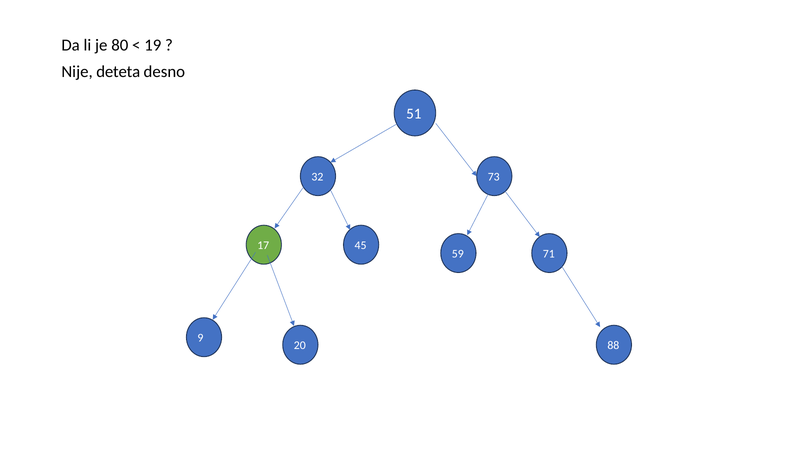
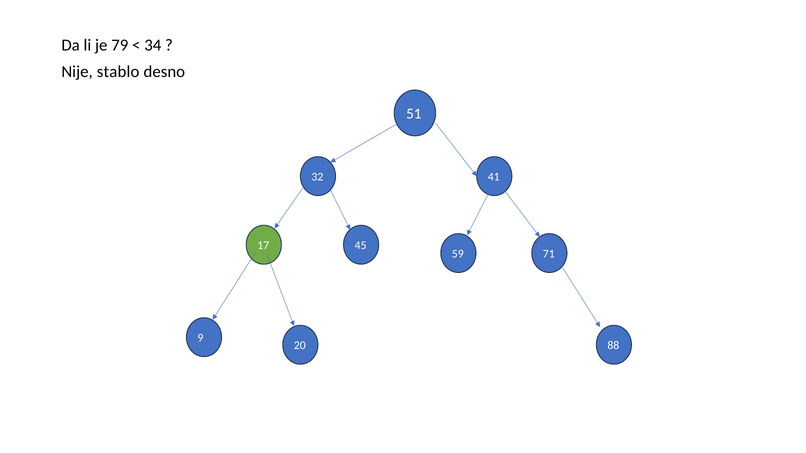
80: 80 -> 79 (120, 45)
19: 19 -> 34 (153, 45)
deteta: deteta -> stablo (118, 72)
73: 73 -> 41 (494, 177)
